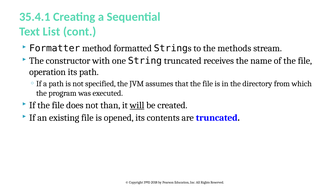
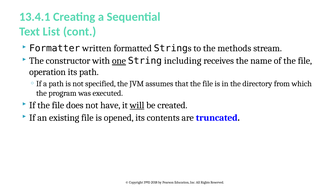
35.4.1: 35.4.1 -> 13.4.1 (35, 17)
method: method -> written (97, 48)
one underline: none -> present (119, 61)
String truncated: truncated -> including (183, 61)
than: than -> have (110, 105)
